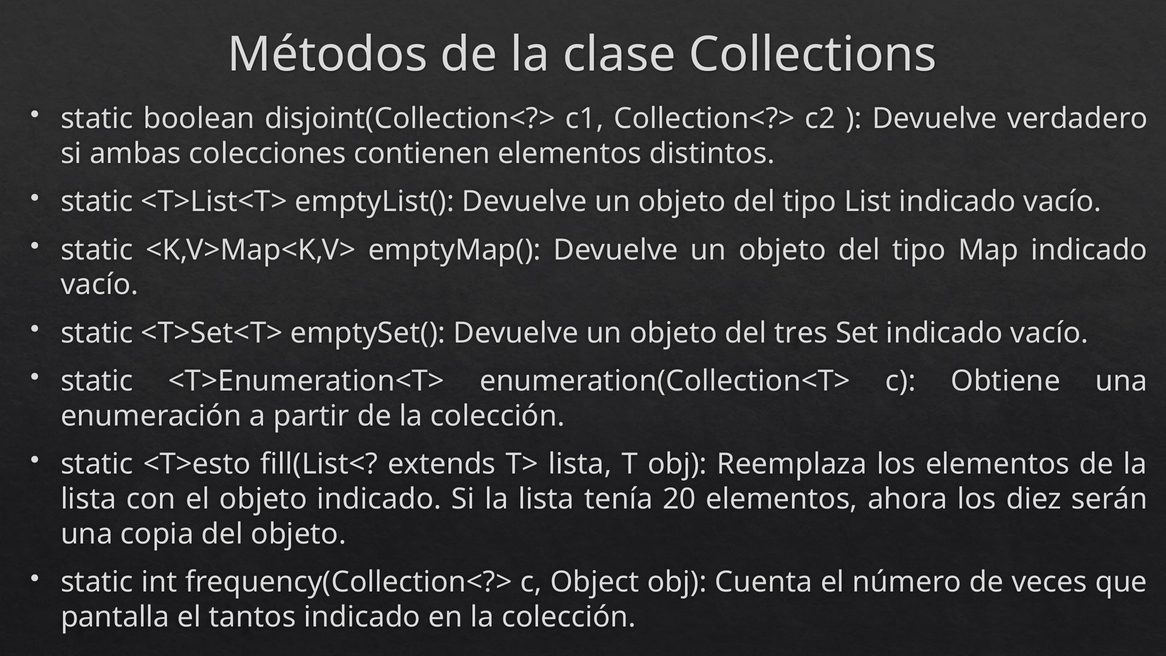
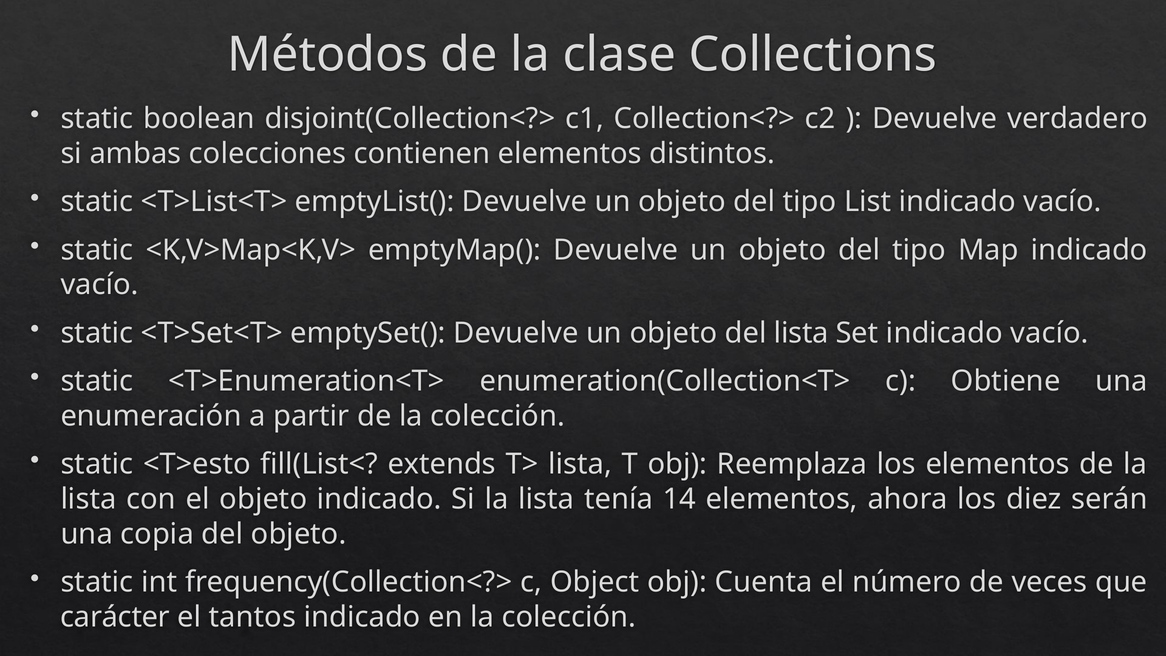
del tres: tres -> lista (801, 333)
20: 20 -> 14 (679, 499)
pantalla: pantalla -> carácter (115, 617)
